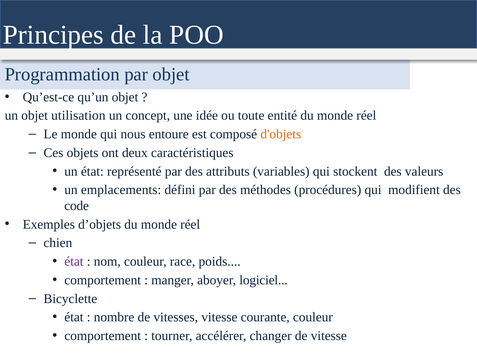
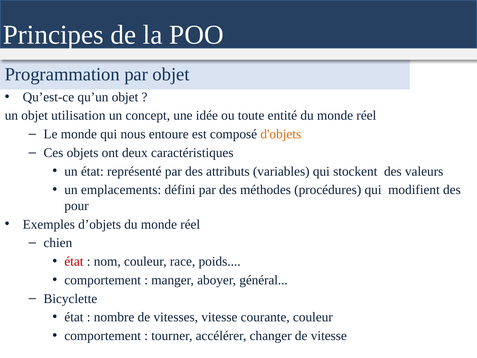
code: code -> pour (77, 206)
état colour: purple -> red (74, 261)
logiciel: logiciel -> général (264, 280)
